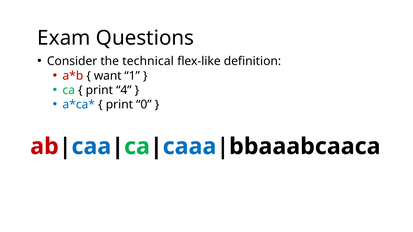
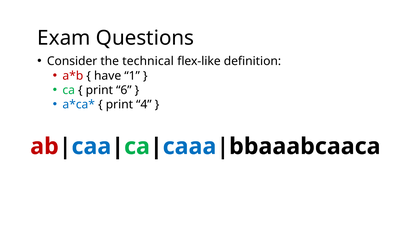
want: want -> have (108, 76)
4: 4 -> 6 (124, 90)
0: 0 -> 4 (144, 105)
